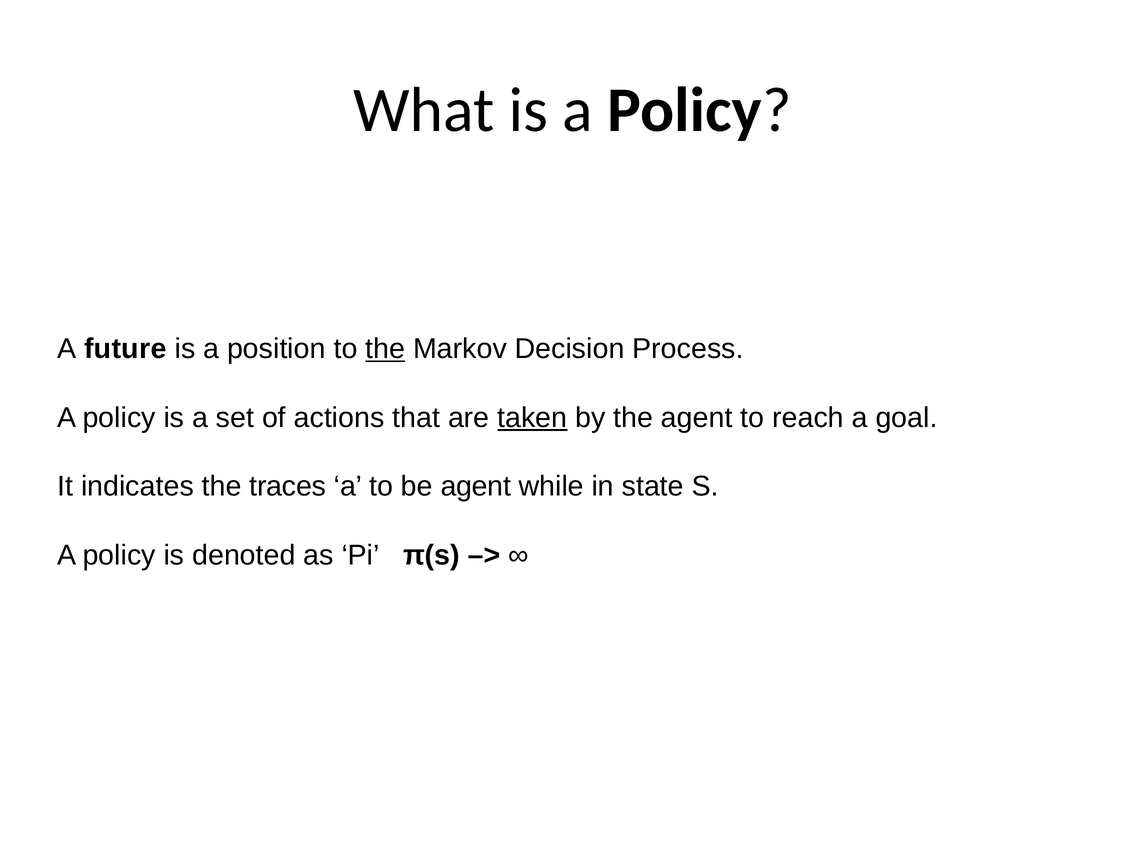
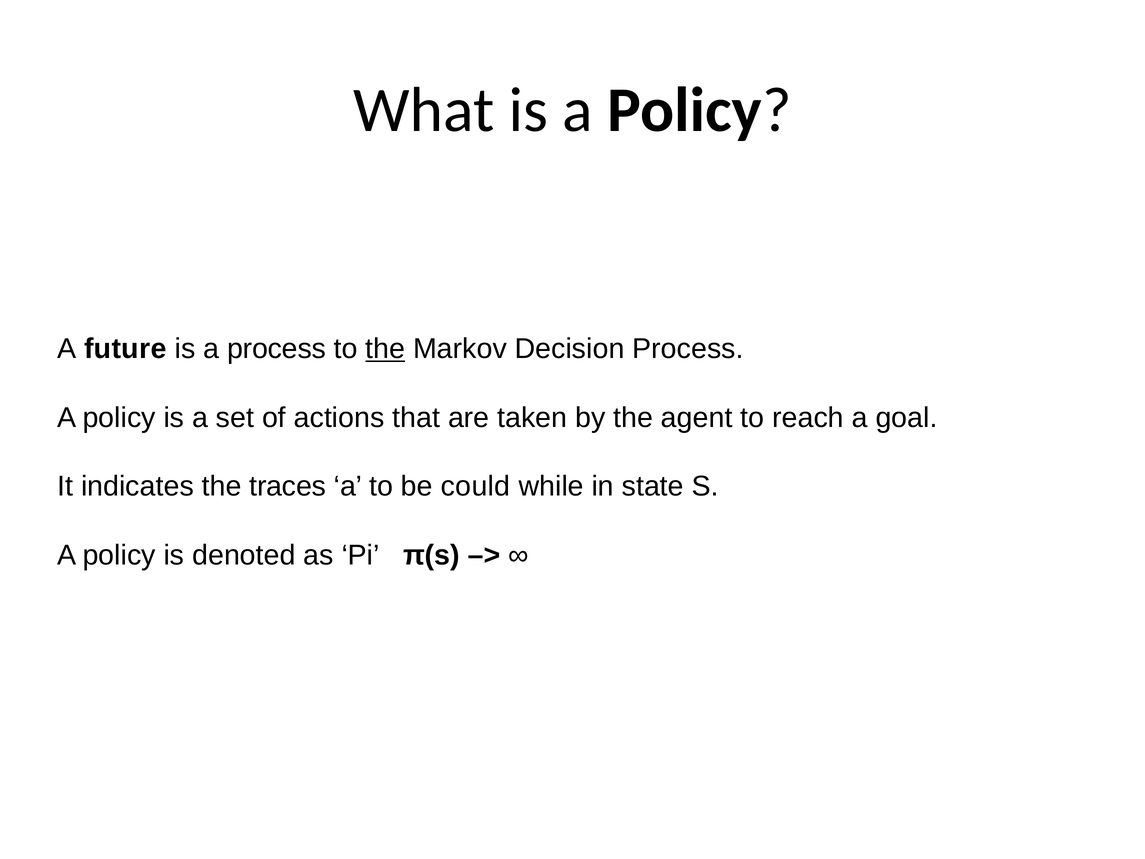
a position: position -> process (276, 349)
taken underline: present -> none (532, 418)
be agent: agent -> could (476, 486)
